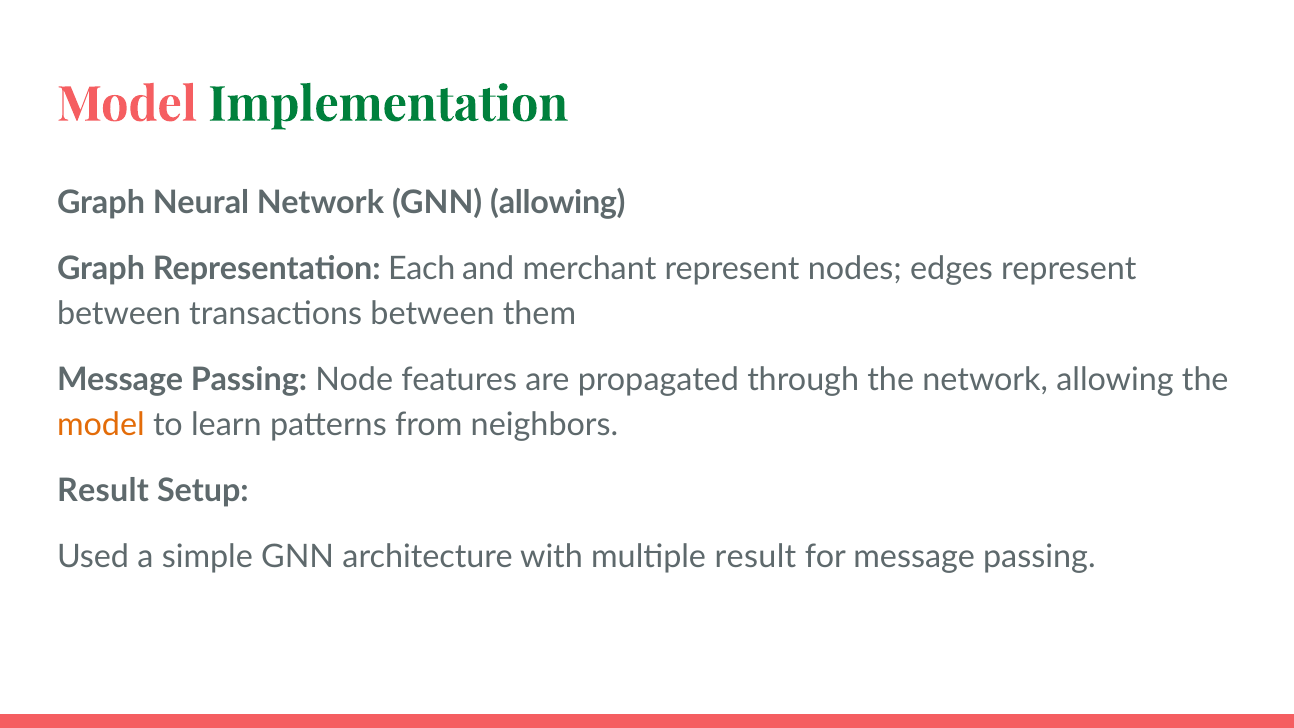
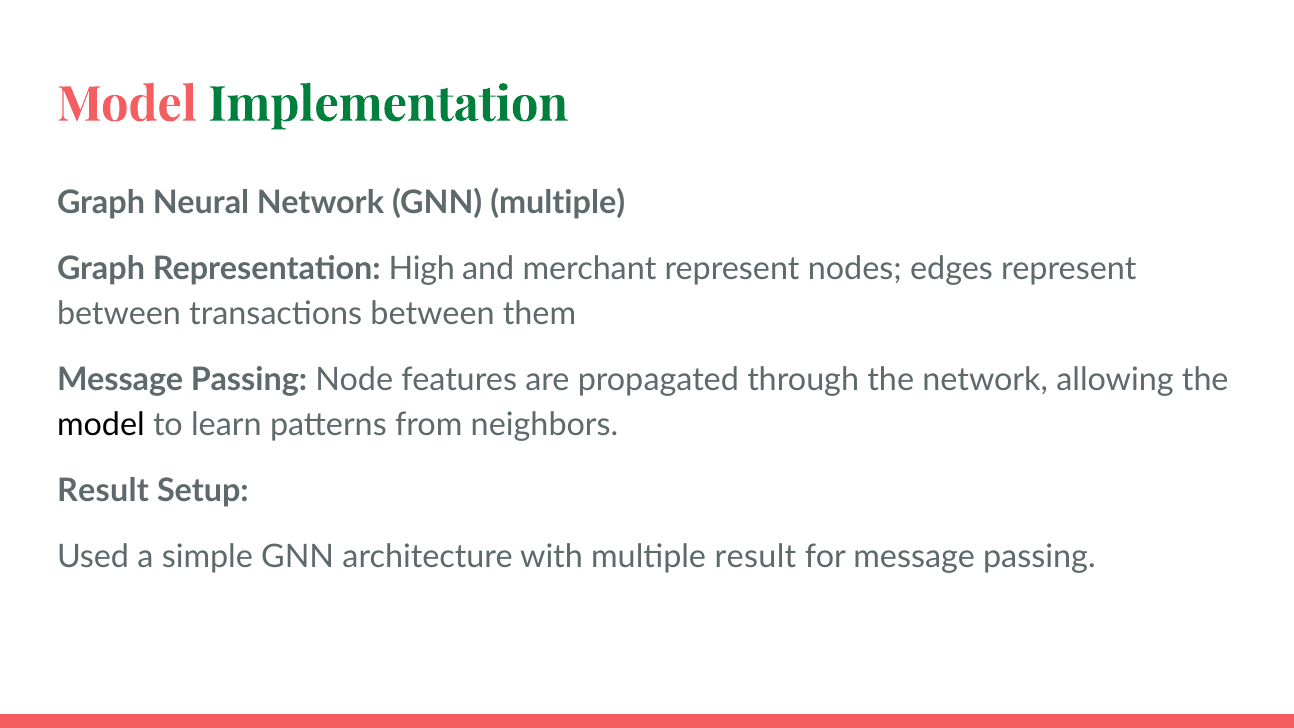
GNN allowing: allowing -> multiple (558, 203)
Each: Each -> High (422, 269)
model colour: orange -> black (101, 425)
